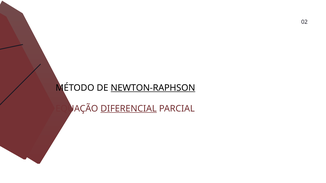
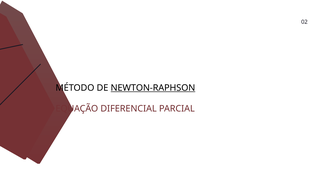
DIFERENCIAL underline: present -> none (129, 109)
